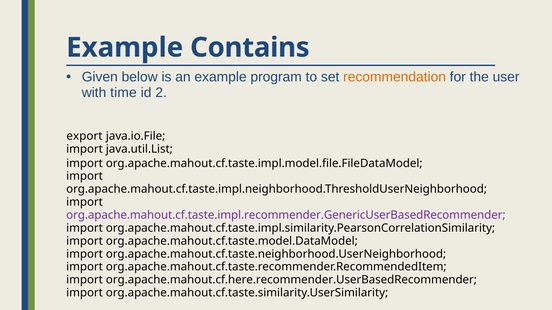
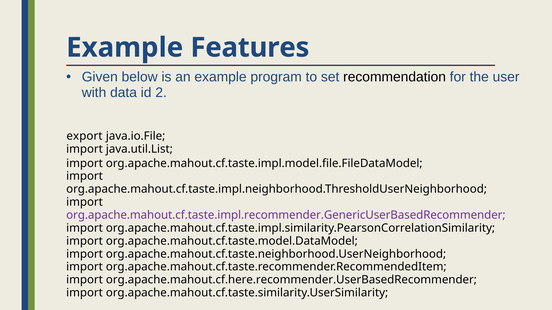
Contains: Contains -> Features (250, 48)
recommendation colour: orange -> black (395, 77)
time: time -> data (124, 93)
